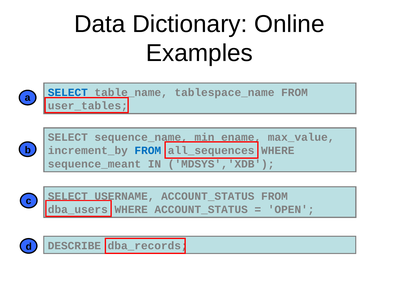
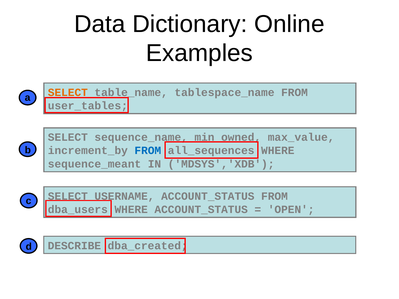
SELECT colour: blue -> orange (68, 93)
min_ename: min_ename -> min_owned (228, 137)
dba_records: dba_records -> dba_created (148, 246)
